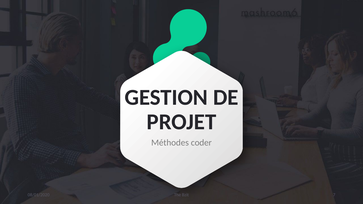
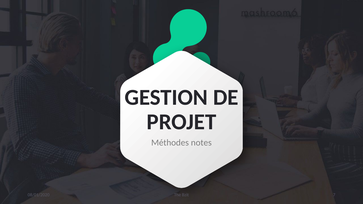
coder: coder -> notes (201, 143)
